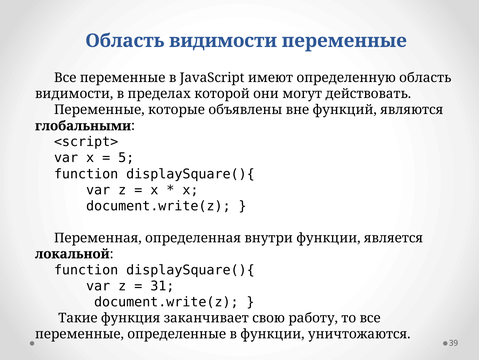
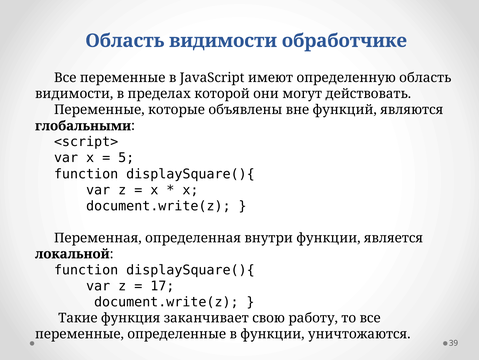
видимости переменные: переменные -> обработчике (344, 41)
31: 31 -> 17 (162, 285)
